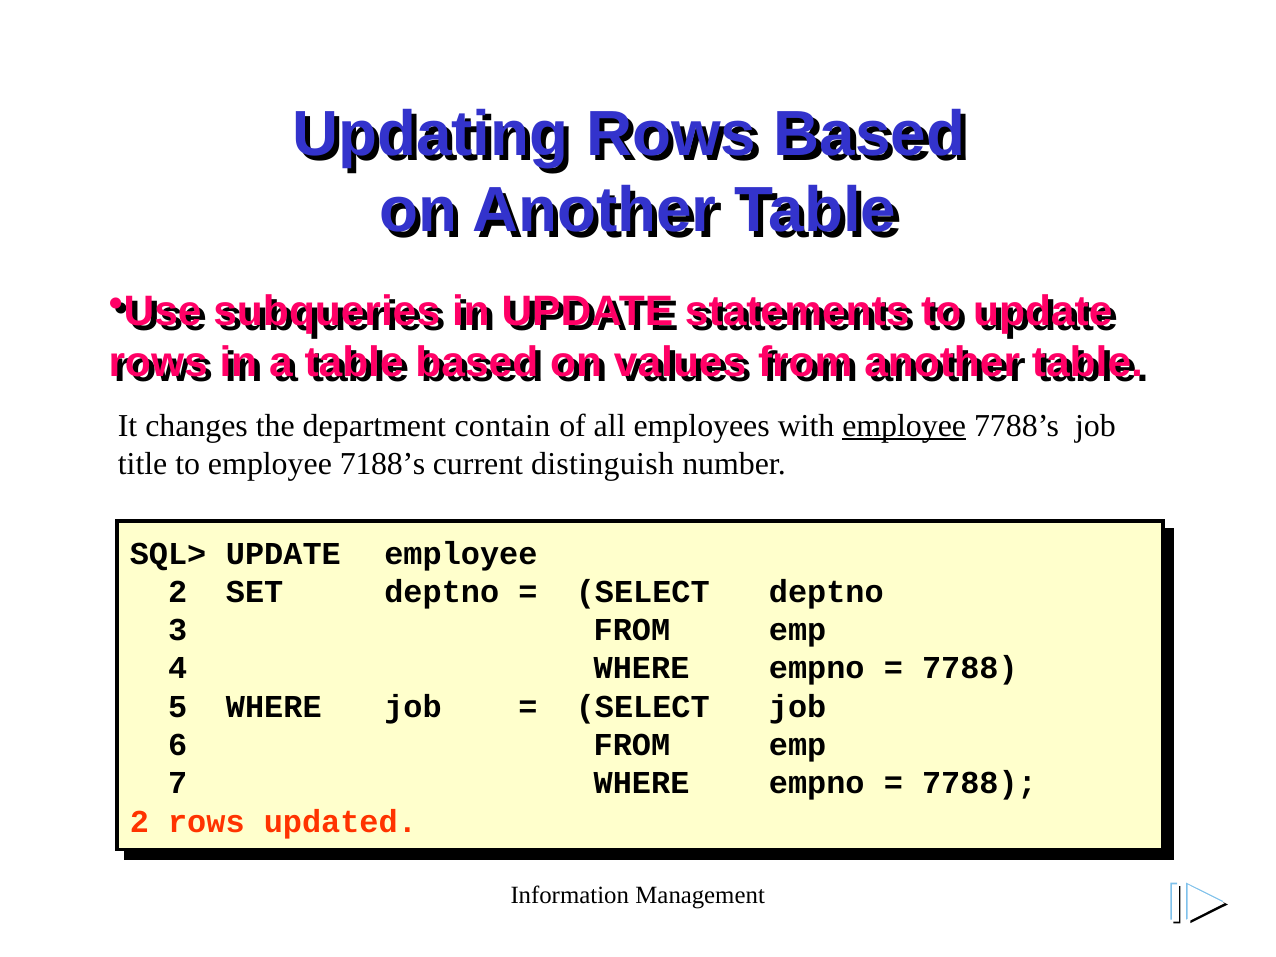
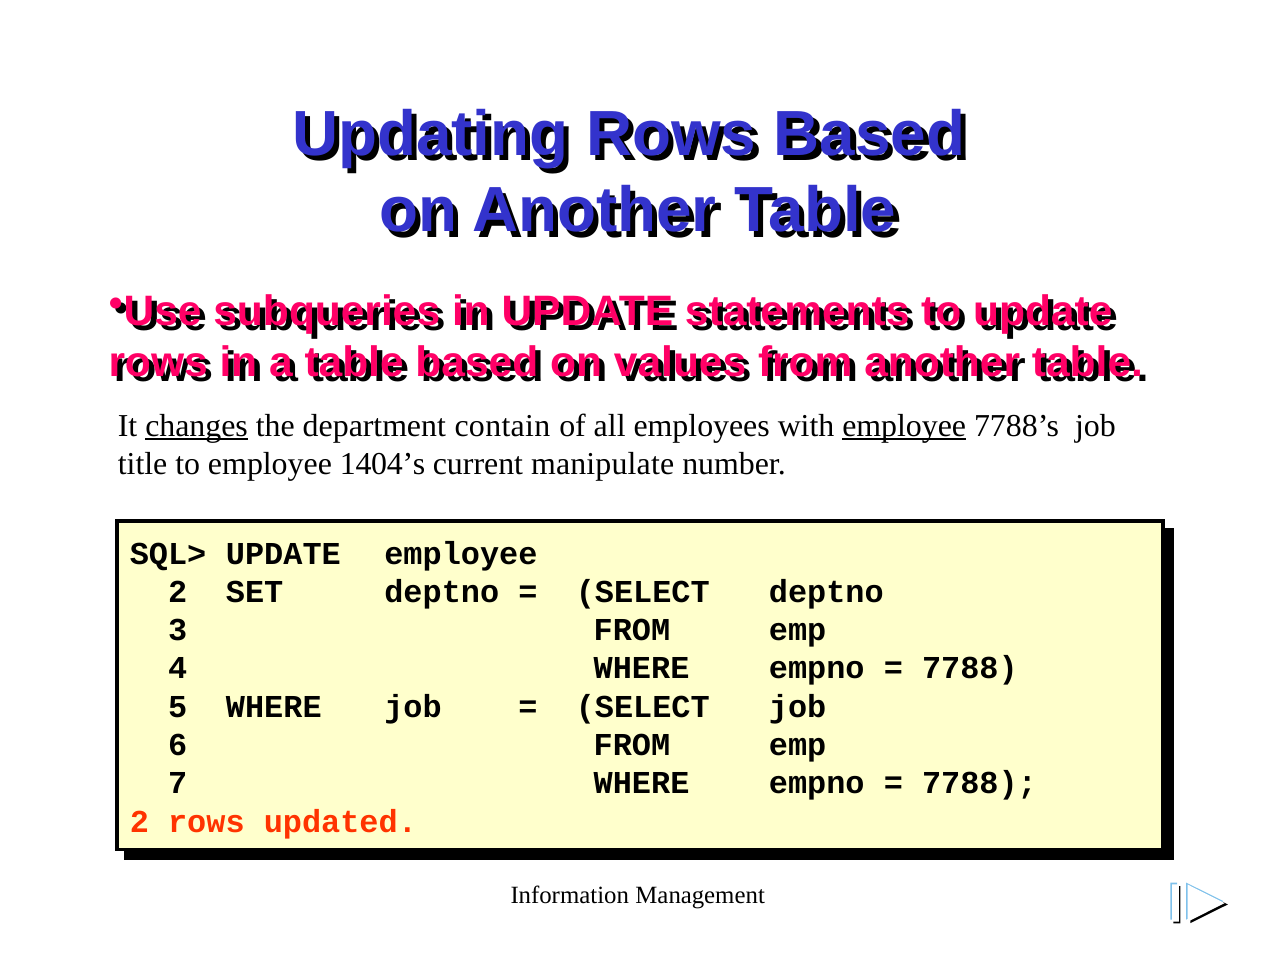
changes underline: none -> present (197, 426)
7188’s: 7188’s -> 1404’s (383, 464)
distinguish: distinguish -> manipulate (603, 464)
